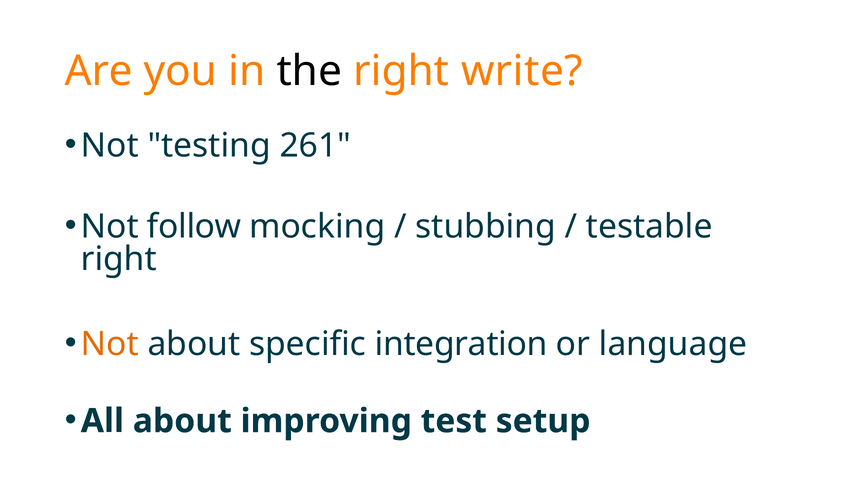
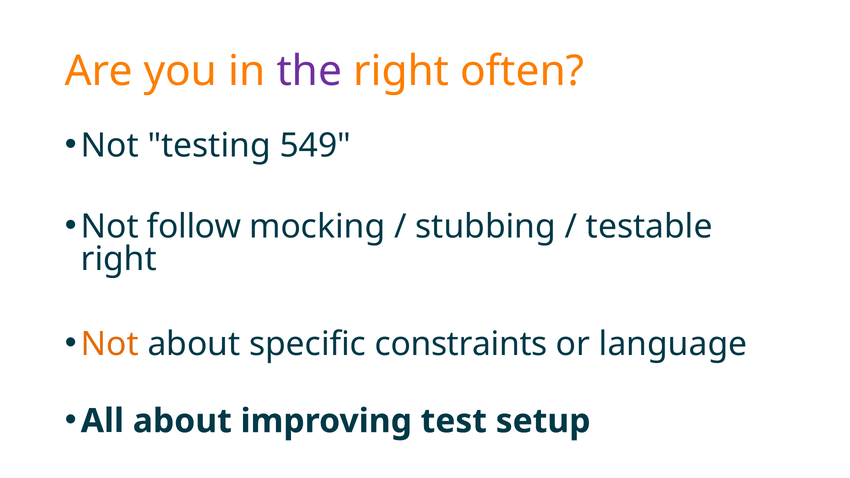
the colour: black -> purple (309, 71)
write: write -> often (522, 71)
261: 261 -> 549 (315, 146)
integration: integration -> constraints (461, 344)
